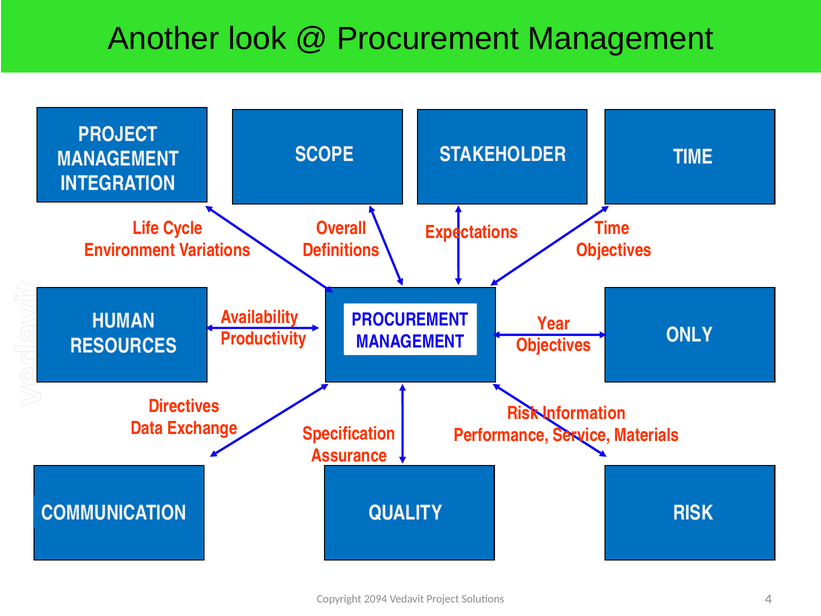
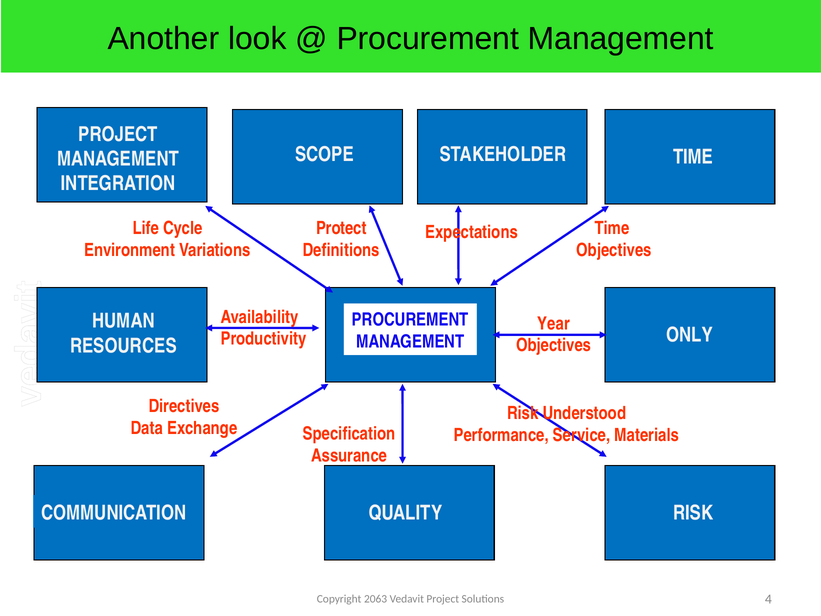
Overall: Overall -> Protect (341, 228)
Information: Information -> Understood (584, 413)
2094: 2094 -> 2063 (376, 599)
